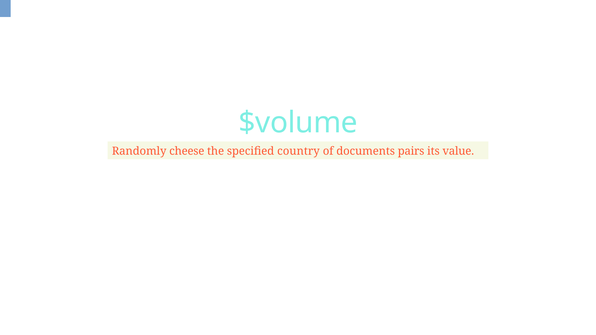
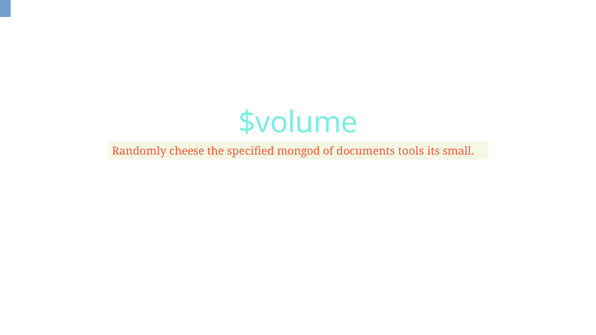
country: country -> mongod (299, 151)
pairs: pairs -> tools (411, 151)
value: value -> small (458, 151)
